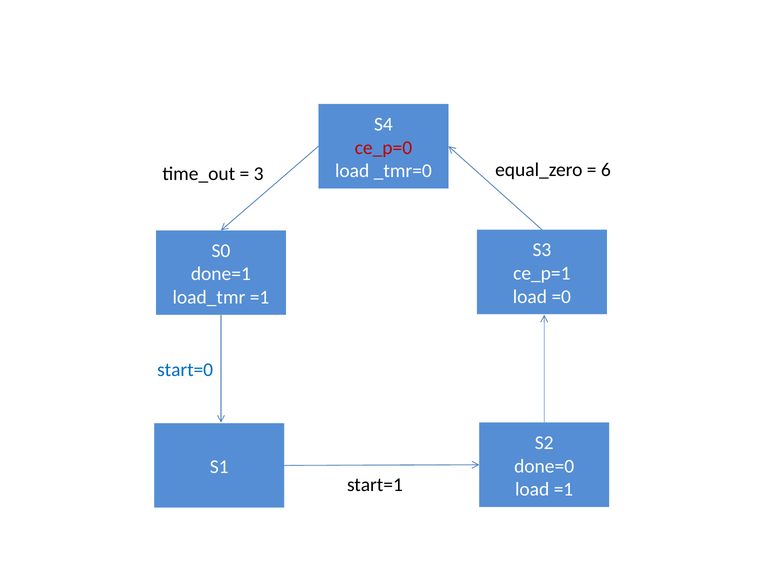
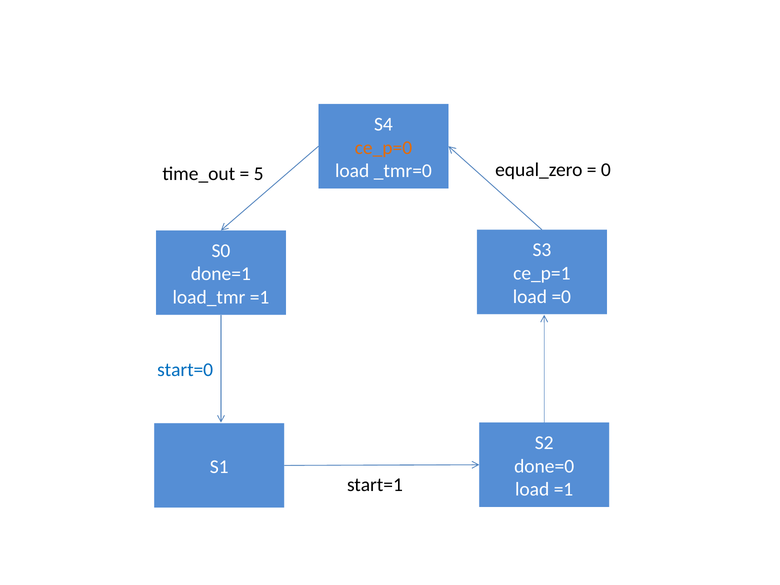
ce_p=0 colour: red -> orange (383, 148)
6: 6 -> 0 (606, 170)
3: 3 -> 5 (259, 174)
